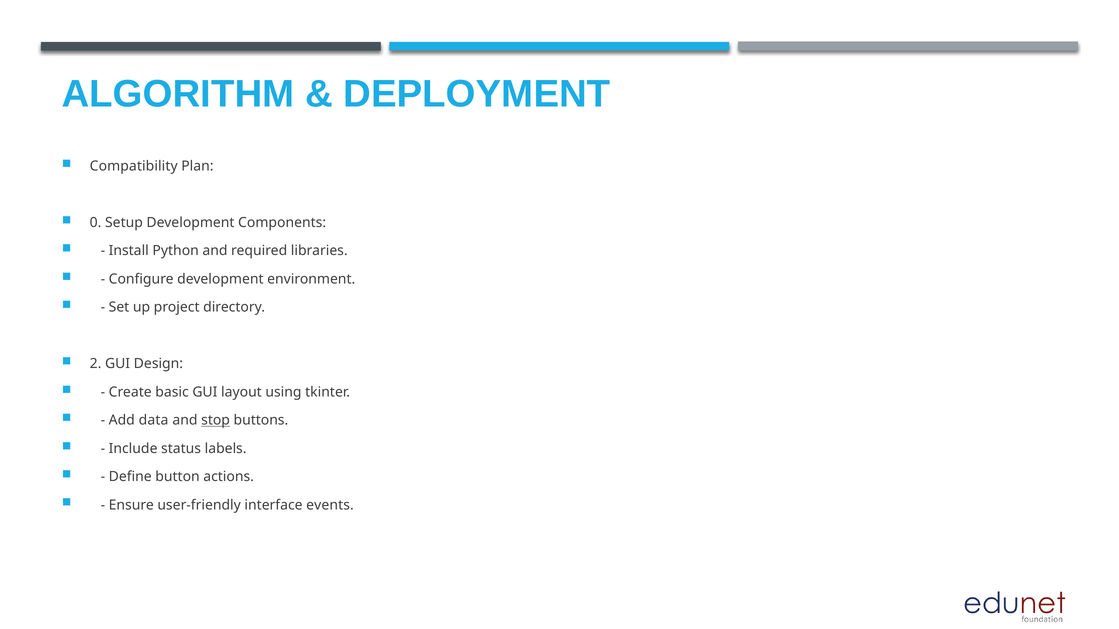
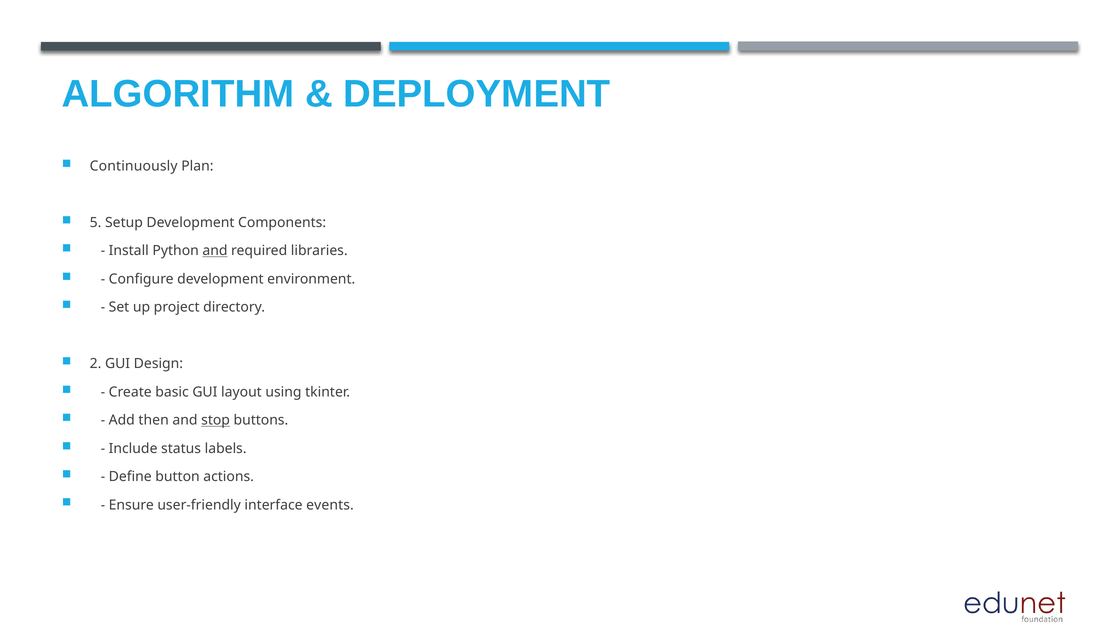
Compatibility: Compatibility -> Continuously (134, 166)
0: 0 -> 5 (96, 223)
and underline: none -> present (215, 251)
data: data -> then (154, 420)
